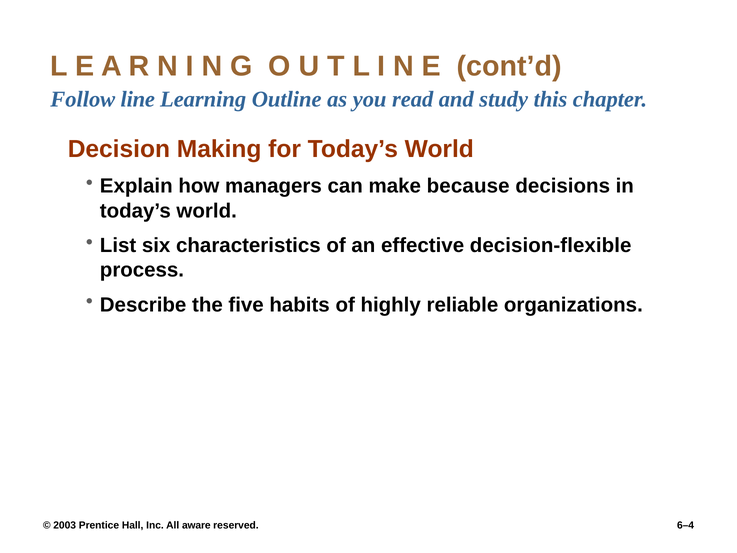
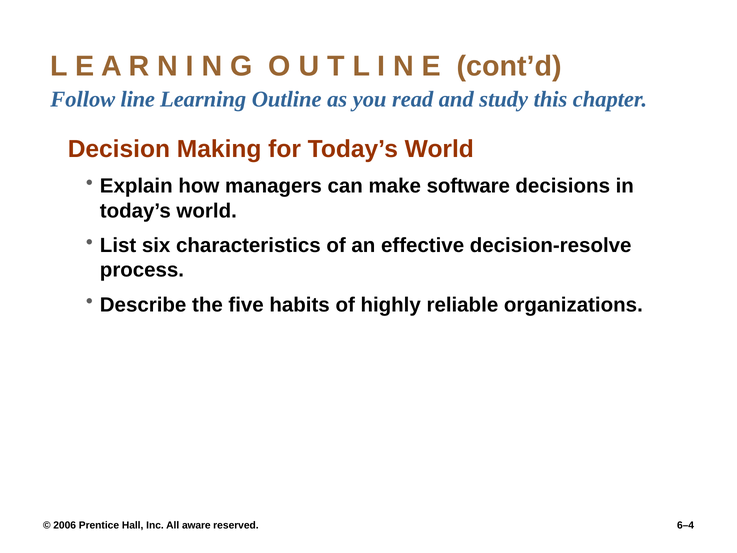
because: because -> software (468, 186)
decision-flexible: decision-flexible -> decision-resolve (551, 246)
2003: 2003 -> 2006 (65, 525)
